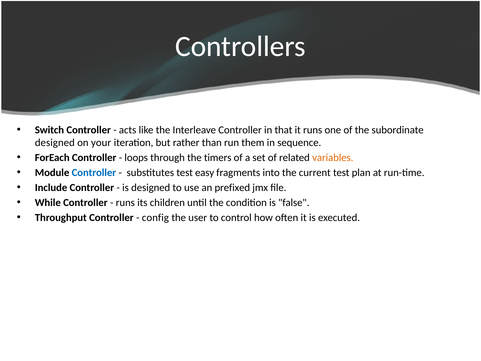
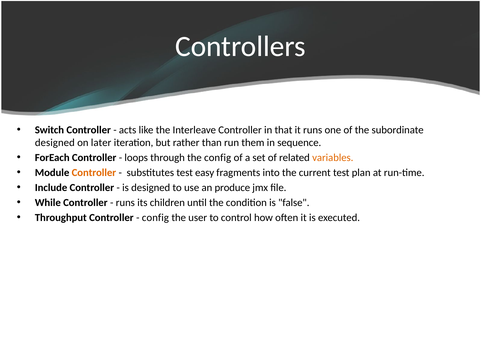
your: your -> later (101, 143)
the timers: timers -> config (218, 158)
Controller colour: blue -> orange (94, 173)
prefixed: prefixed -> produce (232, 188)
